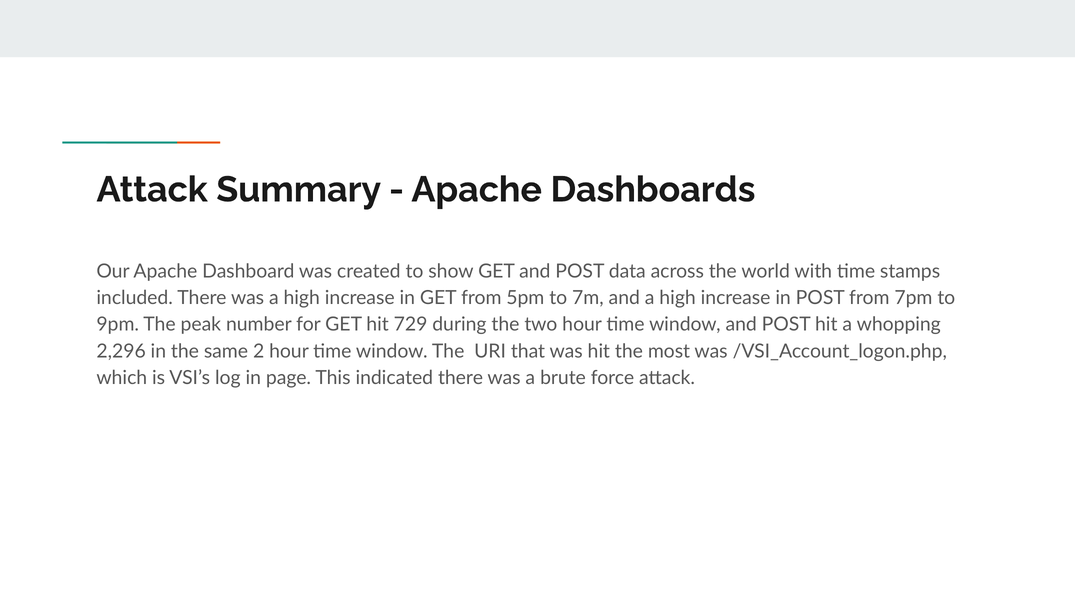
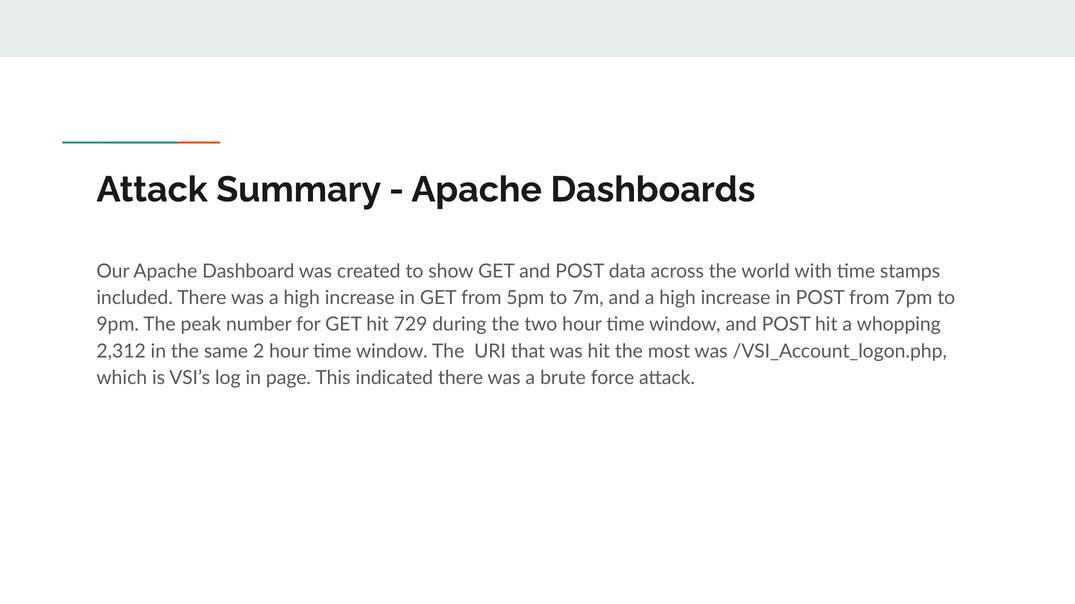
2,296: 2,296 -> 2,312 (121, 352)
